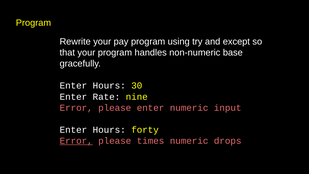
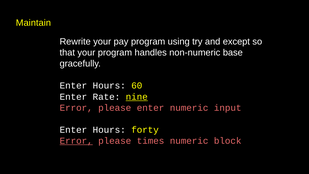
Program: Program -> Maintain (33, 23)
30: 30 -> 60 (137, 86)
nine underline: none -> present (137, 97)
drops: drops -> block (228, 141)
